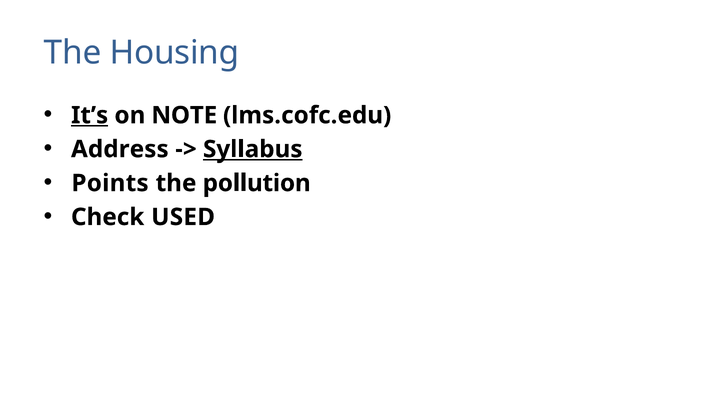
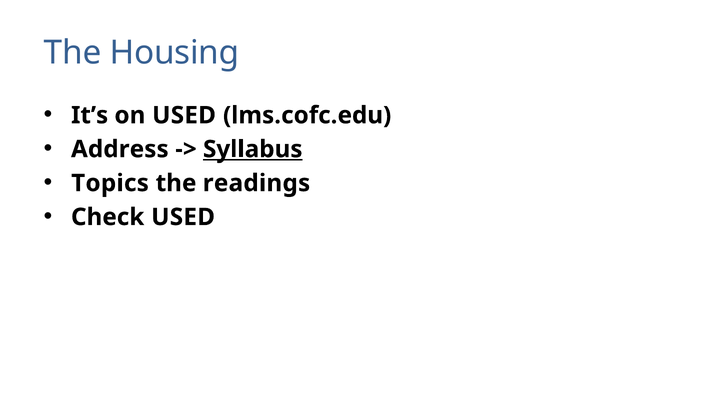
It’s underline: present -> none (90, 115)
on NOTE: NOTE -> USED (184, 115)
Points: Points -> Topics (110, 183)
pollution: pollution -> readings (256, 183)
